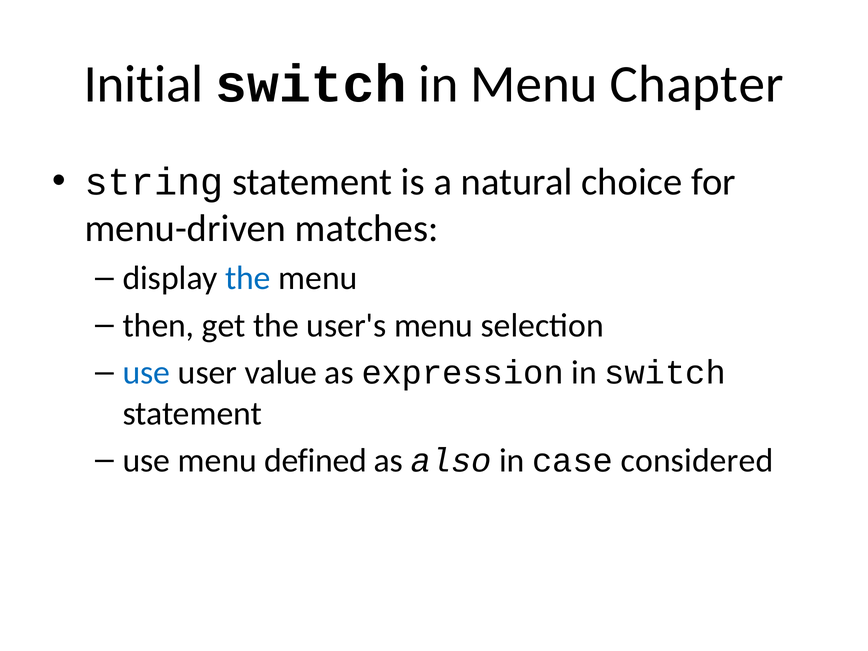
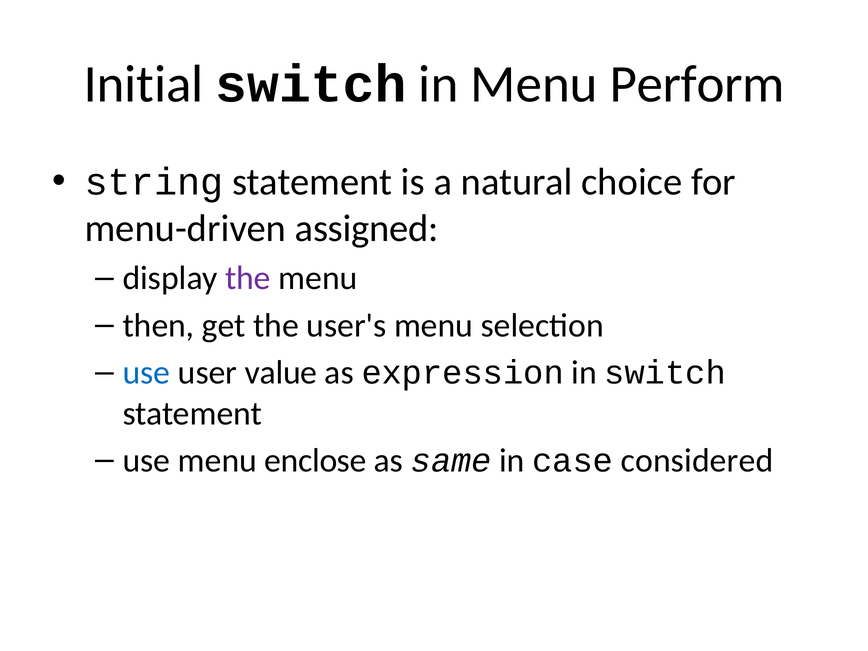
Chapter: Chapter -> Perform (697, 84)
matches: matches -> assigned (367, 228)
the colour: blue -> purple (248, 278)
defined: defined -> enclose (315, 461)
also: also -> same (451, 461)
